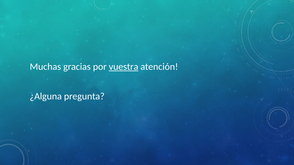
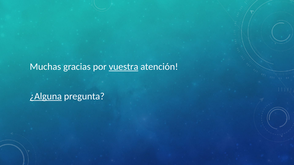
¿Alguna underline: none -> present (46, 96)
